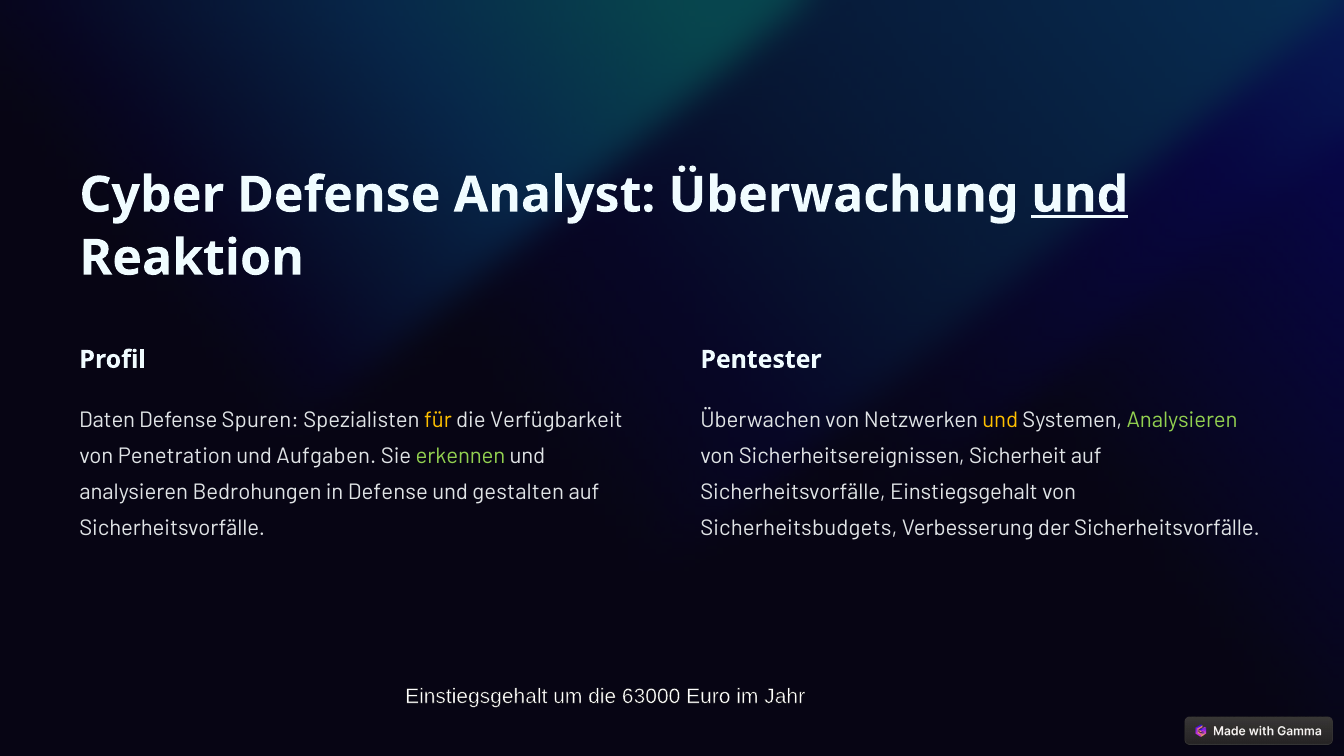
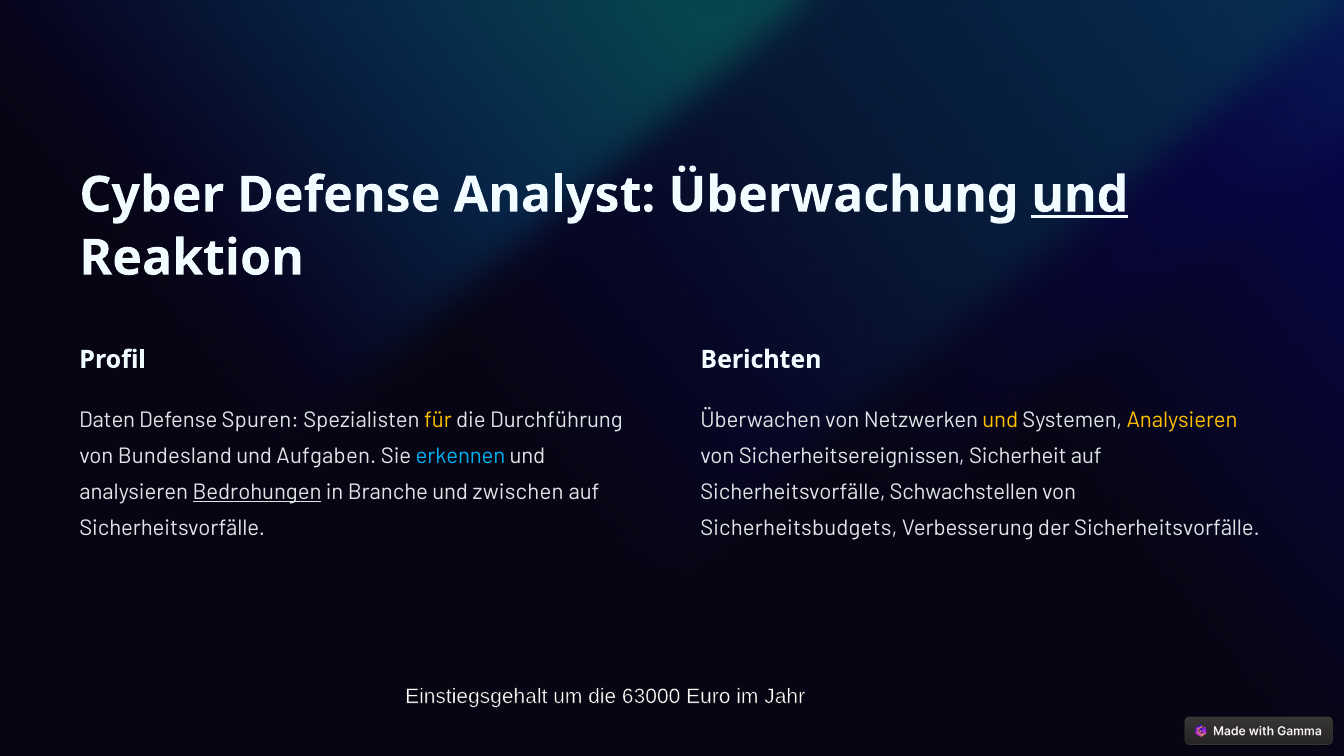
Pentester: Pentester -> Berichten (761, 360)
Verfügbarkeit: Verfügbarkeit -> Durchführung (556, 420)
Analysieren colour: light green -> yellow (1182, 420)
Penetration: Penetration -> Bundesland (175, 456)
erkennen colour: light green -> light blue (460, 456)
Bedrohungen underline: none -> present (257, 492)
in Defense: Defense -> Branche (388, 492)
gestalten: gestalten -> zwischen (518, 492)
Einstiegsgehalt: Einstiegsgehalt -> Schwachstellen (964, 492)
